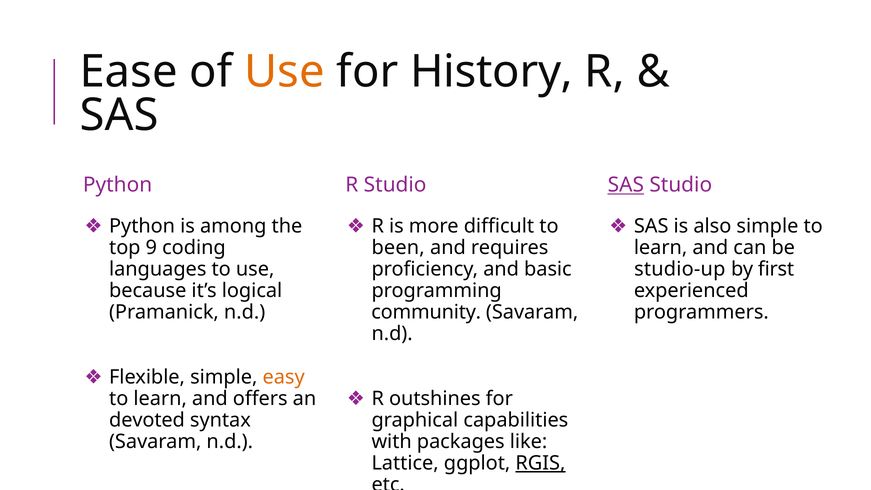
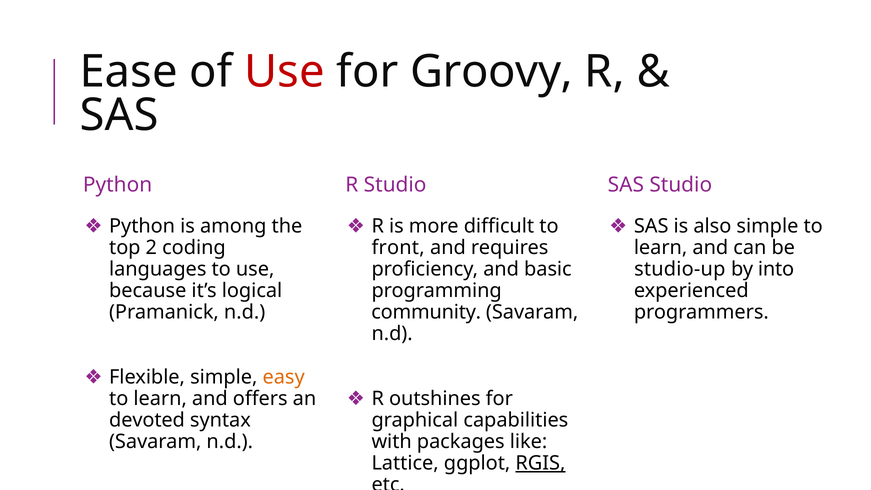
Use colour: orange -> red (284, 72)
History: History -> Groovy (492, 72)
SAS underline: present -> none (626, 185)
9: 9 -> 2 (151, 247)
been: been -> front (398, 247)
first: first -> into (776, 269)
